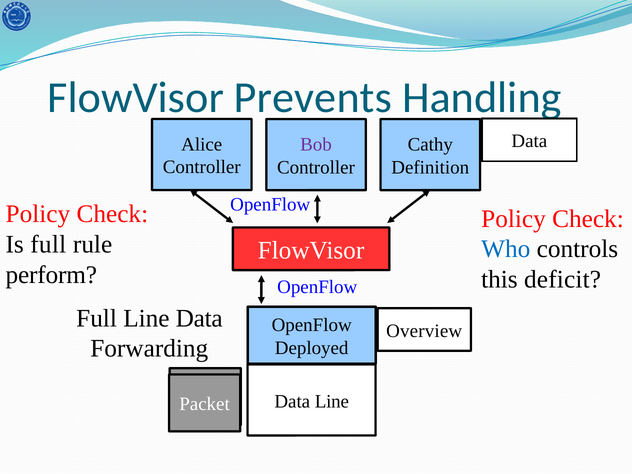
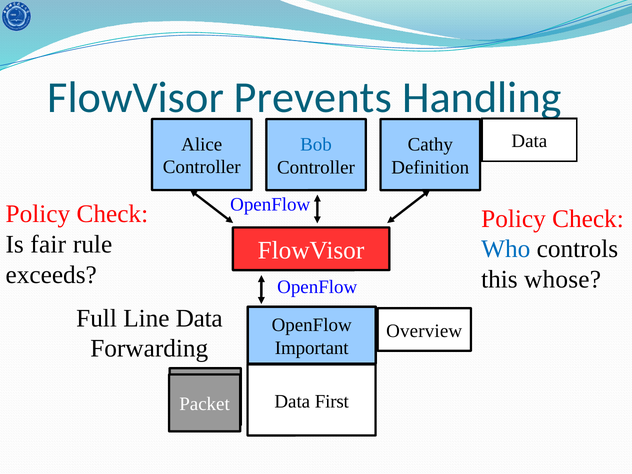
Bob colour: purple -> blue (316, 145)
Is full: full -> fair (48, 245)
perform: perform -> exceeds (51, 275)
deficit: deficit -> whose (563, 280)
Deployed: Deployed -> Important (312, 348)
Data Line: Line -> First (332, 401)
